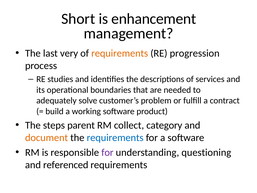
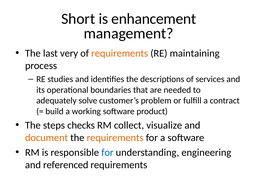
progression: progression -> maintaining (195, 53)
parent: parent -> checks (81, 125)
category: category -> visualize (164, 125)
requirements colour: blue -> orange (115, 138)
for colour: purple -> blue (107, 152)
questioning: questioning -> engineering (206, 152)
